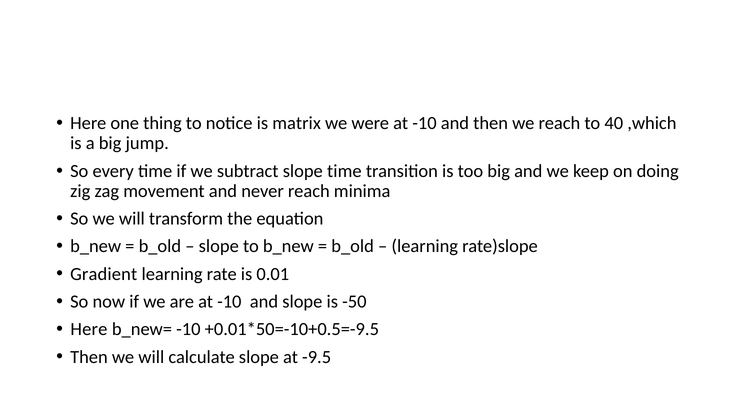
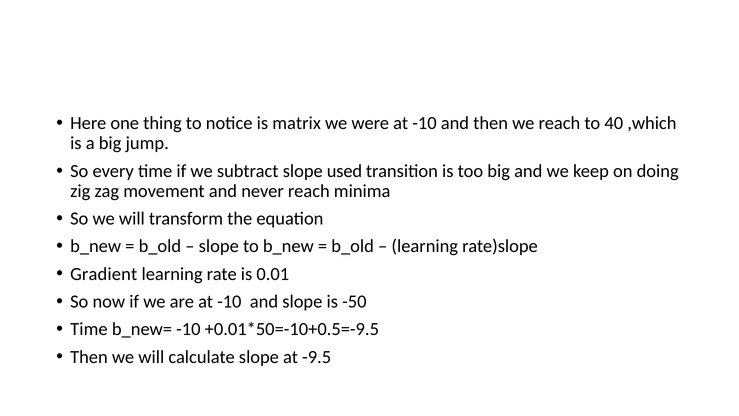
slope time: time -> used (344, 171)
Here: Here -> Time (89, 329)
